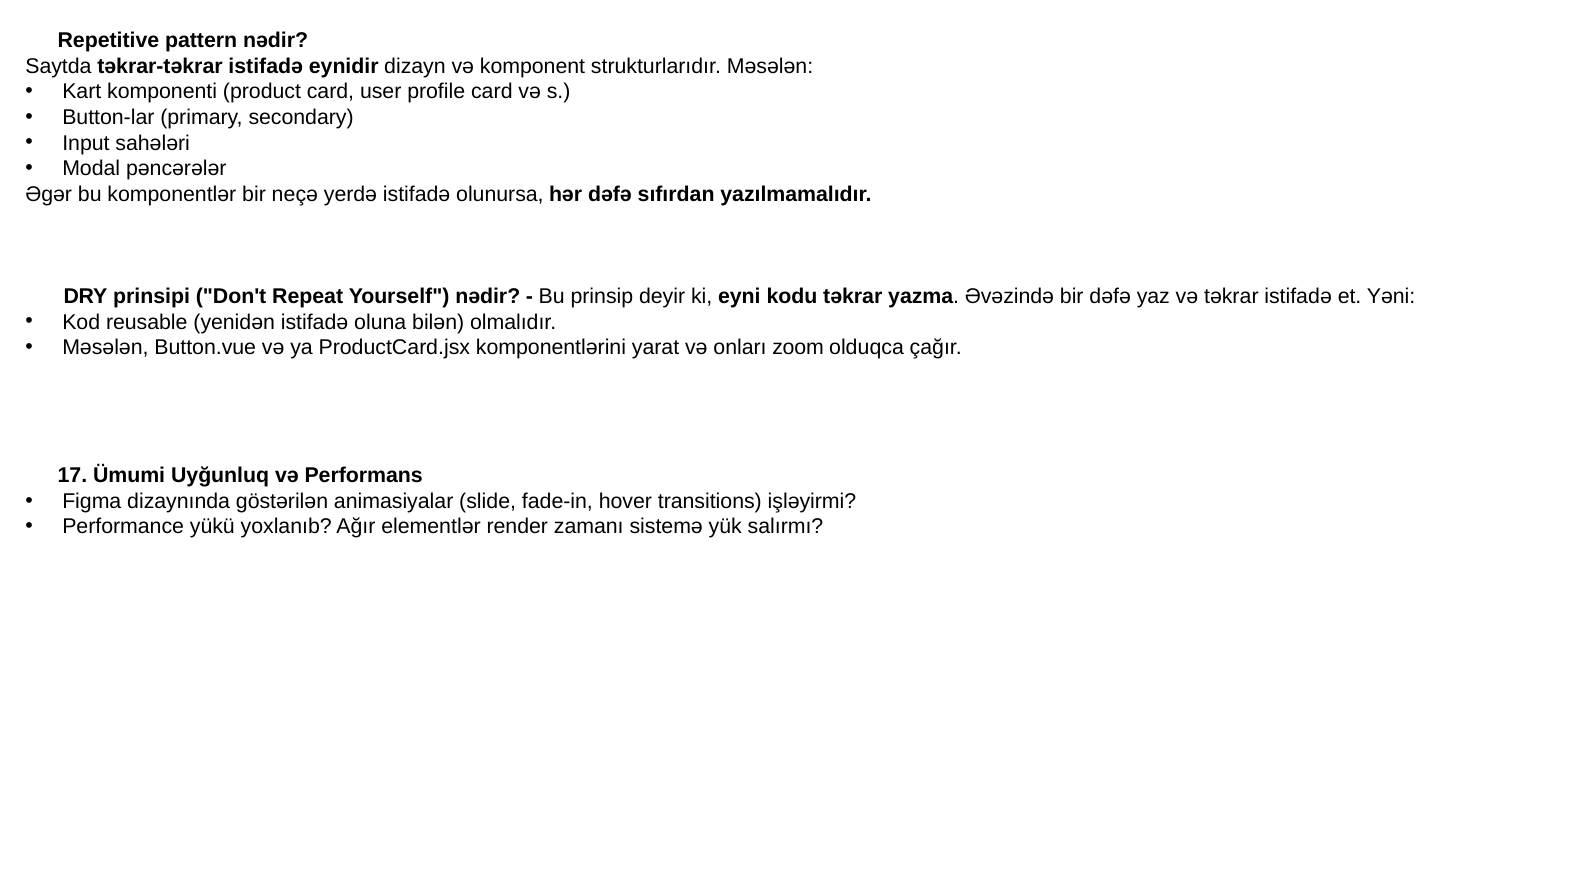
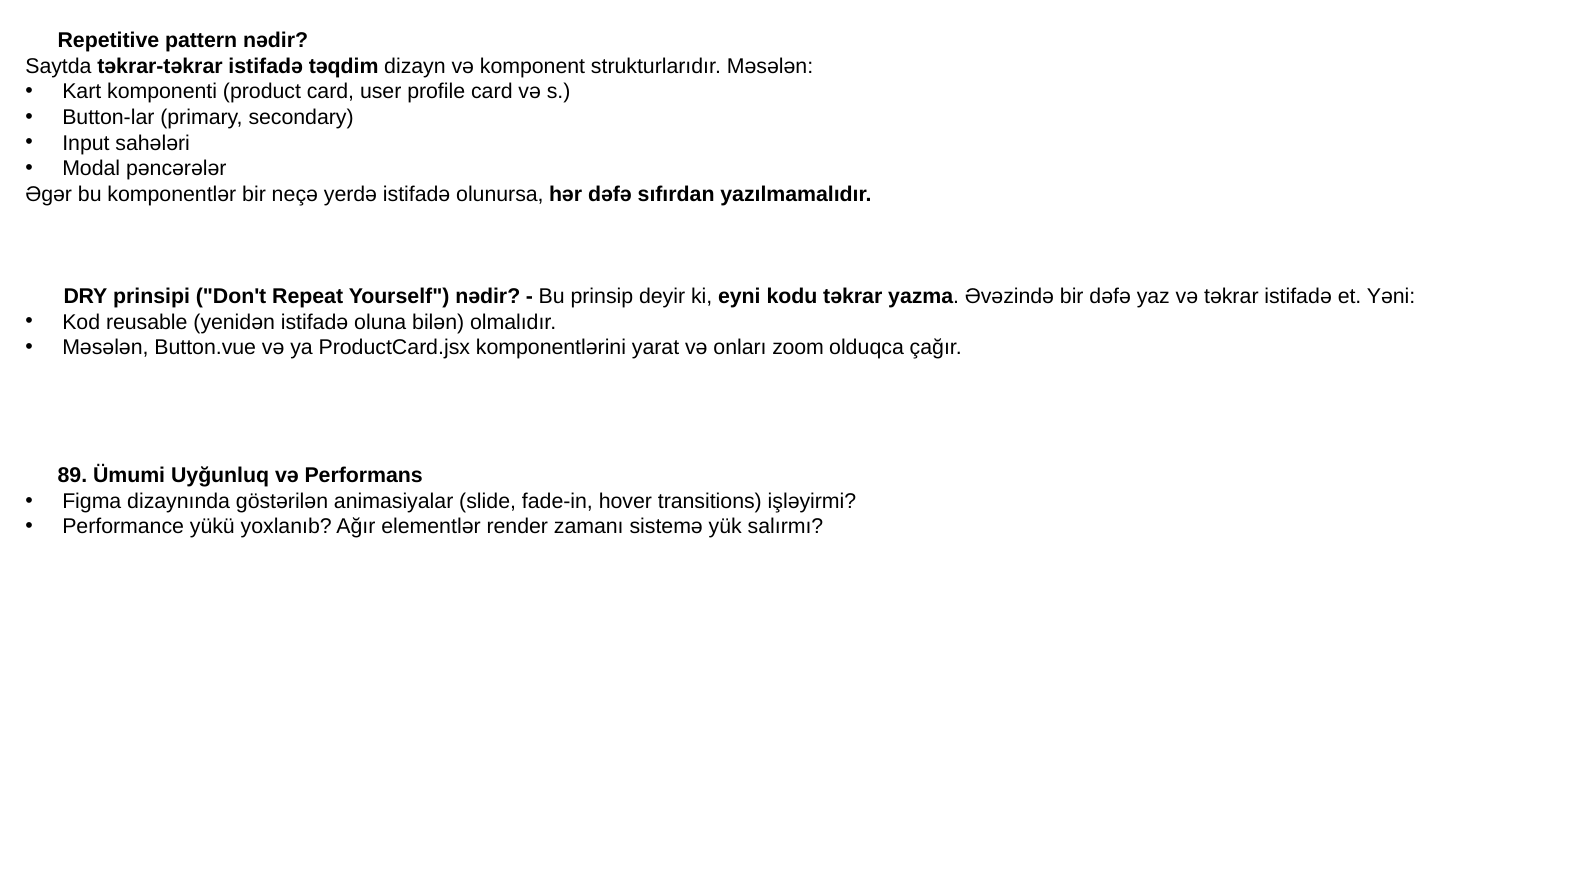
eynidir: eynidir -> təqdim (344, 66)
17: 17 -> 89 (72, 476)
